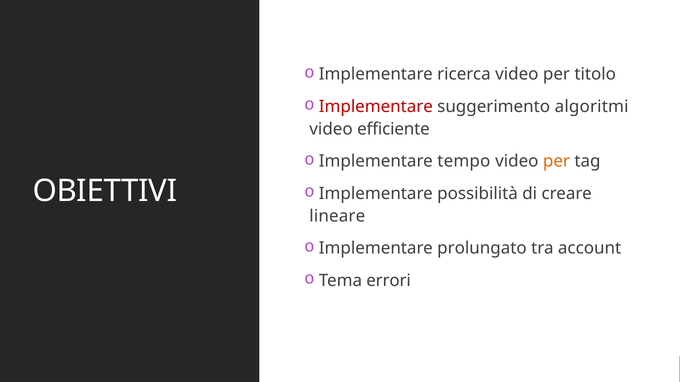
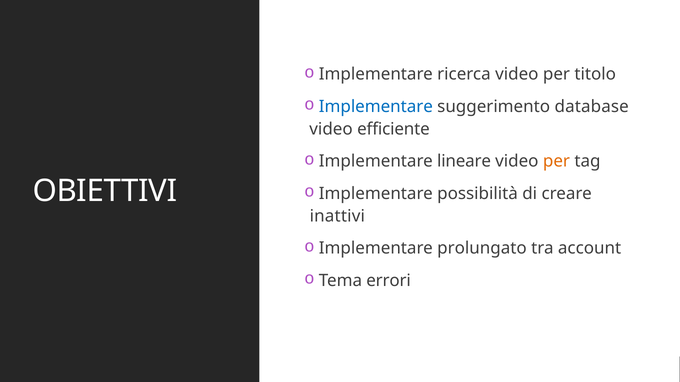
Implementare colour: red -> blue (376, 107)
algoritmi: algoritmi -> database (592, 107)
tempo: tempo -> lineare (464, 162)
lineare: lineare -> inattivi (337, 216)
